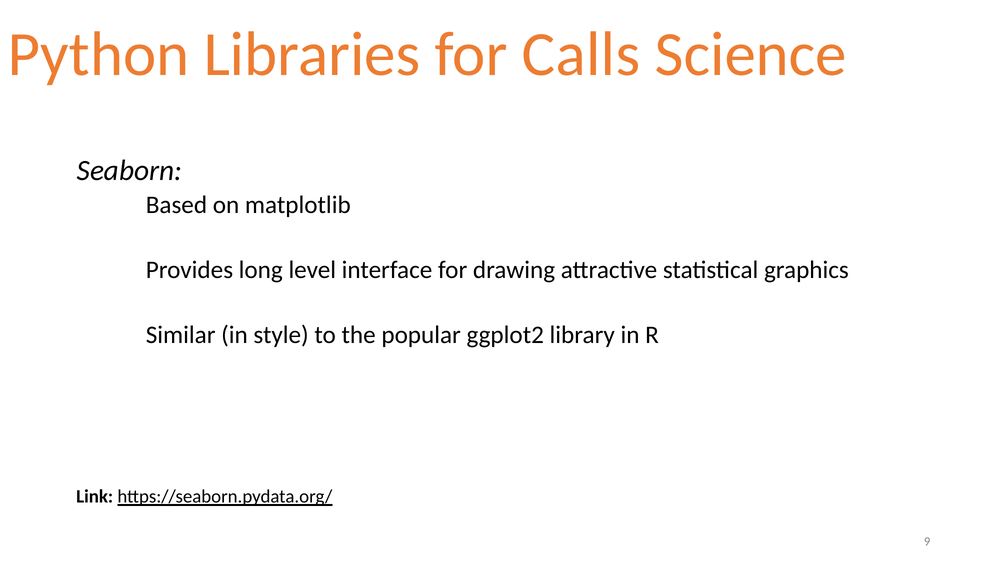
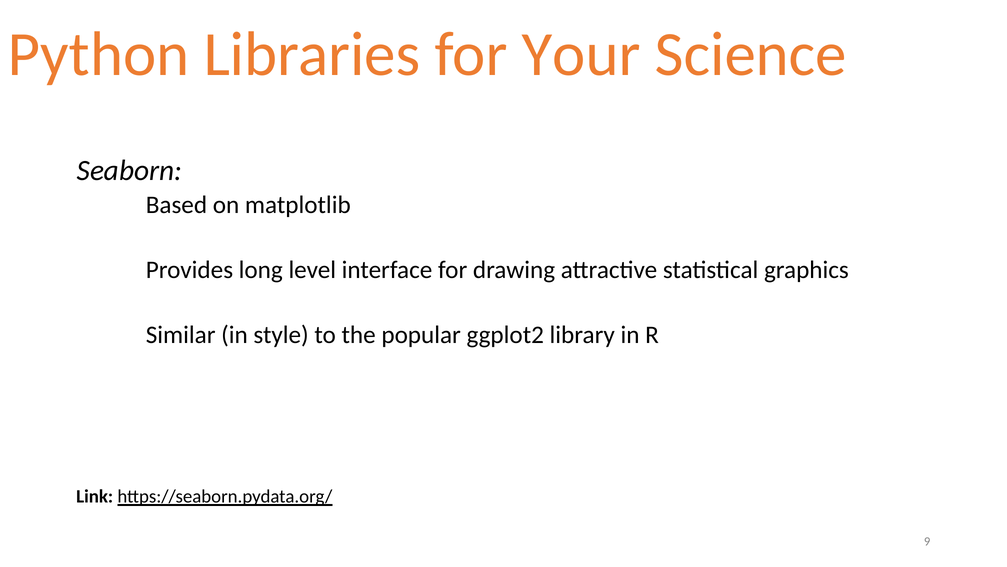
Calls: Calls -> Your (581, 54)
